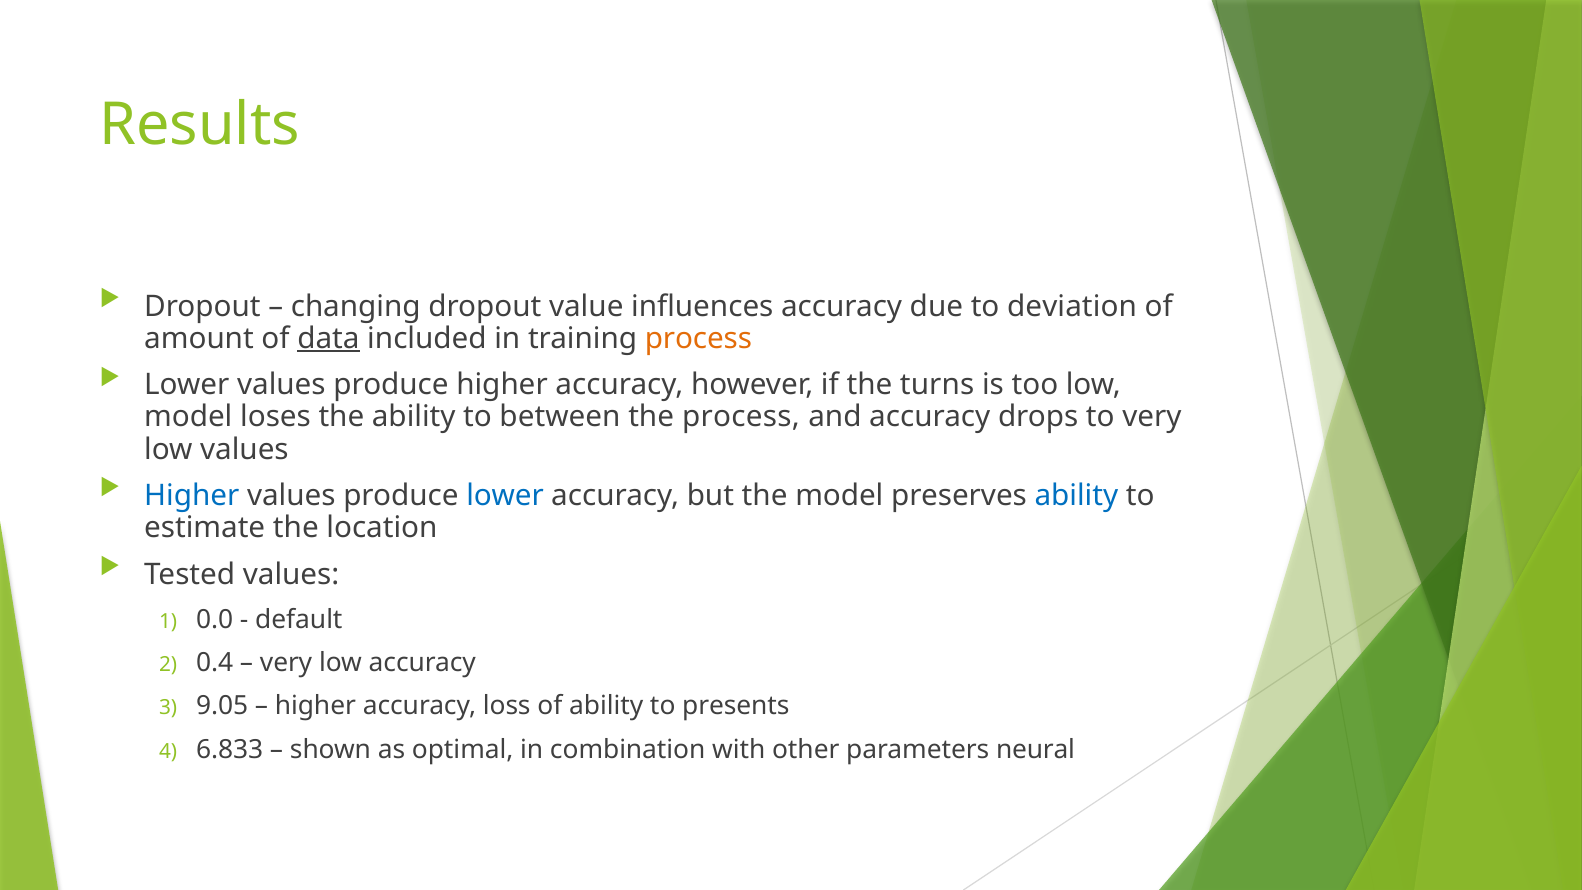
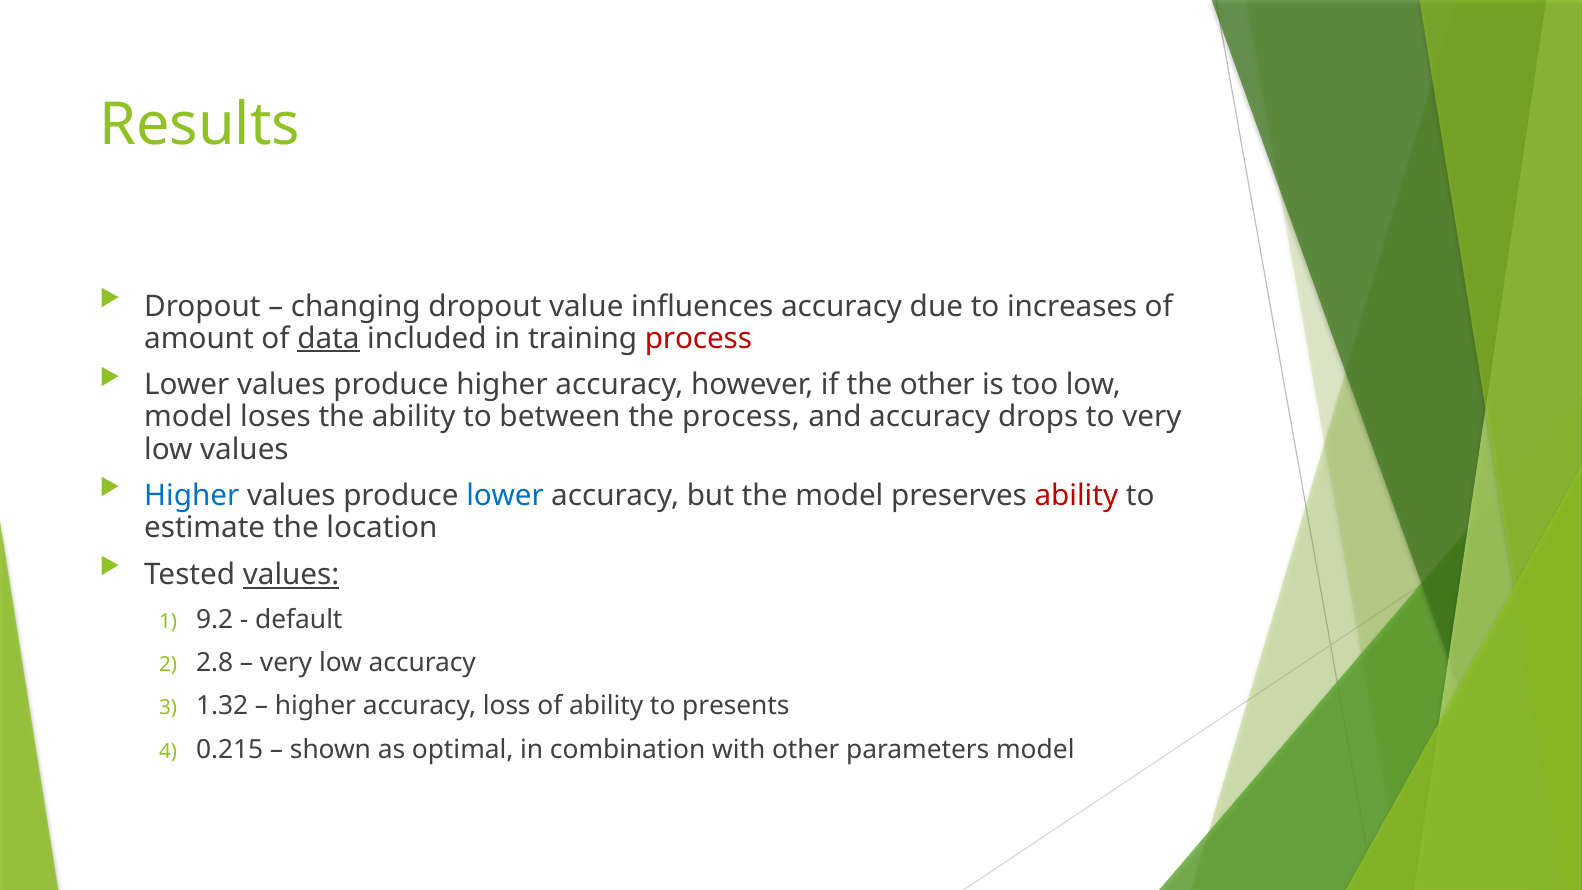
deviation: deviation -> increases (1072, 306)
process colour: orange -> red (698, 338)
the turns: turns -> other (937, 385)
ability colour: blue -> red (1076, 496)
values underline: none -> present (291, 575)
0.0: 0.0 -> 9.2 (215, 620)
0.4: 0.4 -> 2.8 (215, 663)
9.05: 9.05 -> 1.32 (222, 706)
6.833: 6.833 -> 0.215 (230, 749)
parameters neural: neural -> model (1035, 749)
